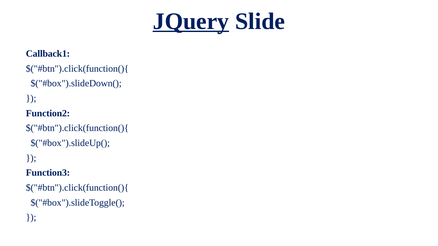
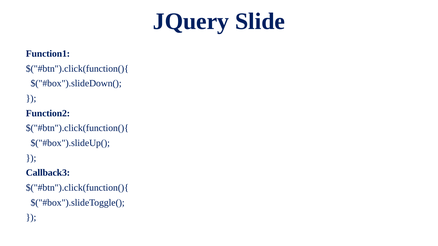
JQuery underline: present -> none (191, 21)
Callback1: Callback1 -> Function1 (48, 54)
Function3: Function3 -> Callback3 (48, 173)
